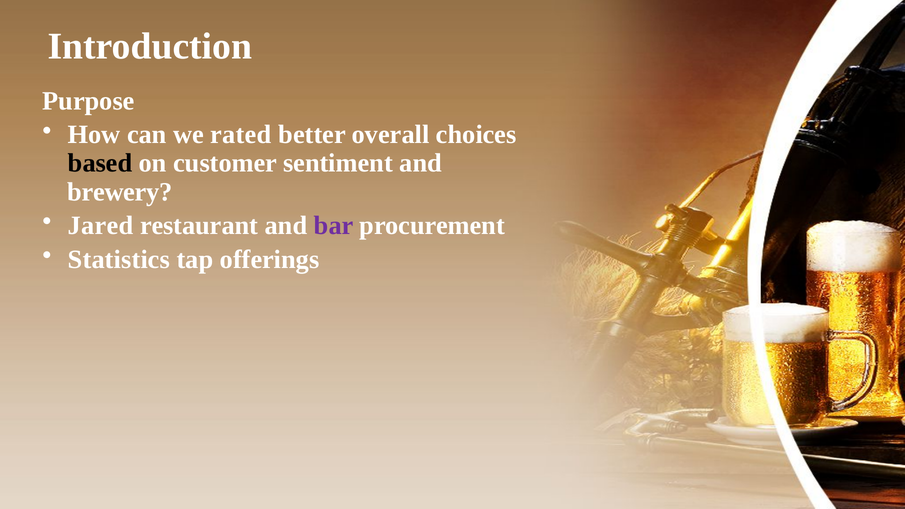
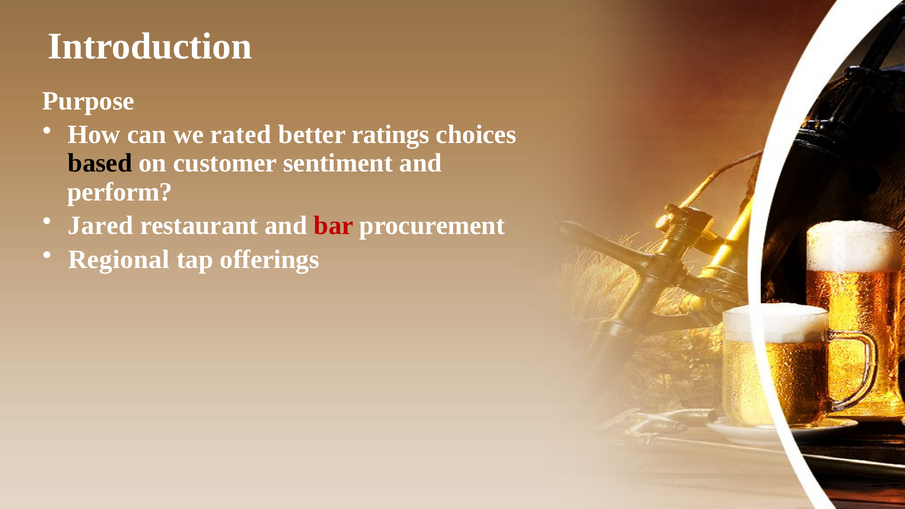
overall: overall -> ratings (391, 135)
brewery: brewery -> perform (120, 192)
bar colour: purple -> red (334, 226)
Statistics: Statistics -> Regional (119, 259)
